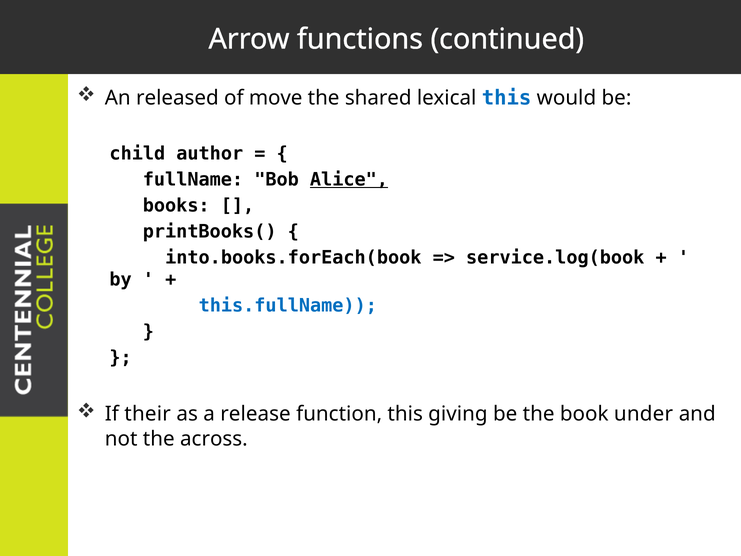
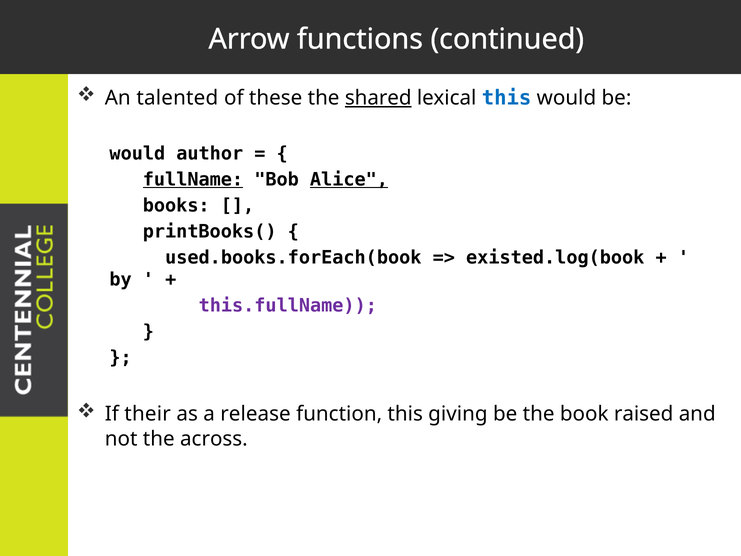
released: released -> talented (177, 98)
move: move -> these (276, 98)
shared underline: none -> present (378, 98)
child: child -> would (137, 154)
fullName underline: none -> present (193, 180)
into.books.forEach(book: into.books.forEach(book -> used.books.forEach(book (293, 257)
service.log(book: service.log(book -> existed.log(book (555, 257)
this.fullName colour: blue -> purple (288, 306)
under: under -> raised (644, 414)
